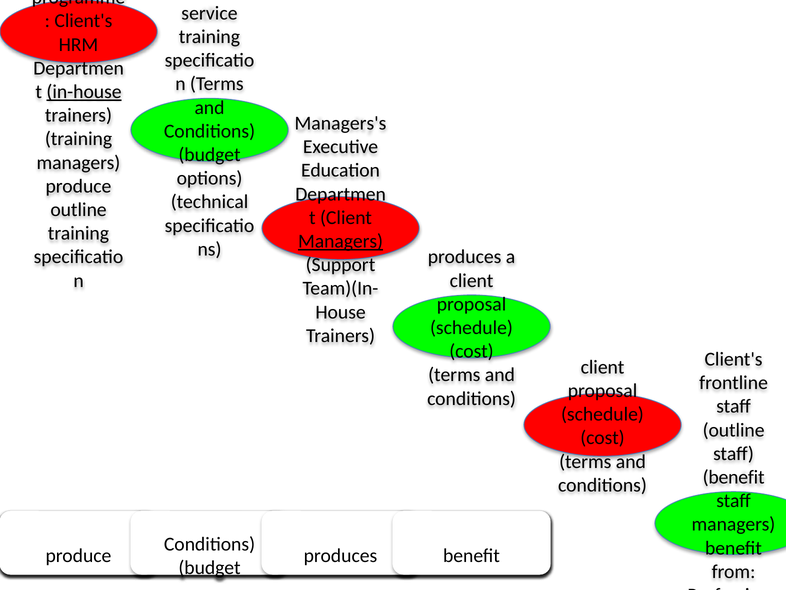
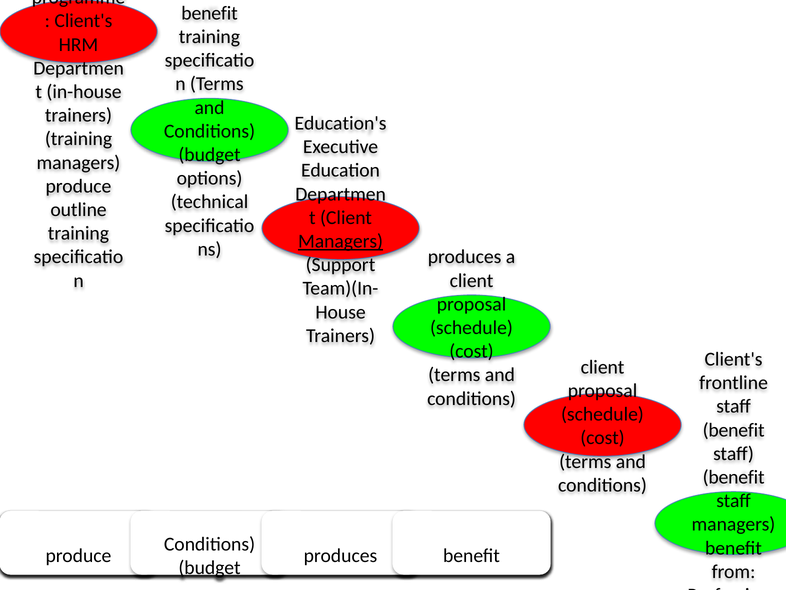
service: service -> benefit (210, 13)
in-house underline: present -> none (84, 92)
Managers's: Managers's -> Education's (340, 123)
outline: outline -> benefit (734, 430)
